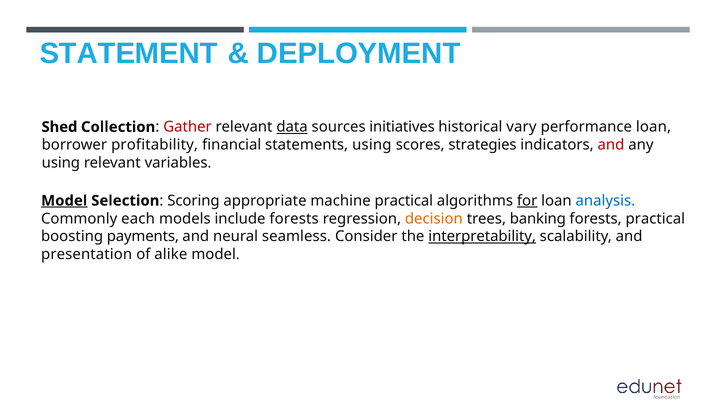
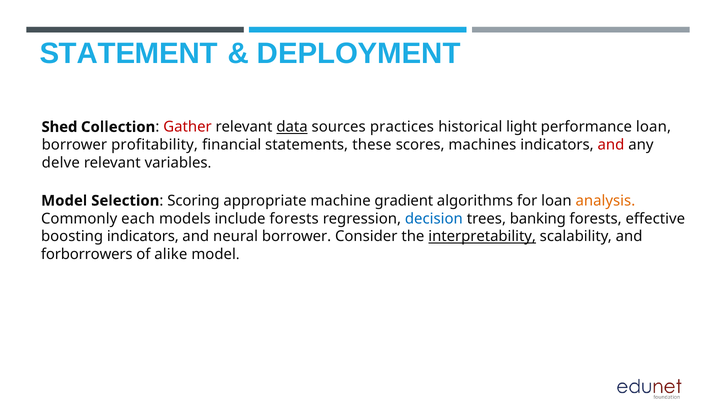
initiatives: initiatives -> practices (402, 127)
vary: vary -> light (522, 127)
statements using: using -> these (372, 145)
strategies: strategies -> machines (482, 145)
using: using -> delve (61, 163)
Model underline: present -> none (64, 201)
machine practical: practical -> gradient (404, 201)
for underline: present -> none (527, 201)
analysis colour: blue -> orange (605, 201)
decision colour: orange -> blue (434, 218)
forests practical: practical -> effective (655, 218)
boosting payments: payments -> indicators (143, 236)
neural seamless: seamless -> borrower (297, 236)
presentation: presentation -> forborrowers (87, 254)
